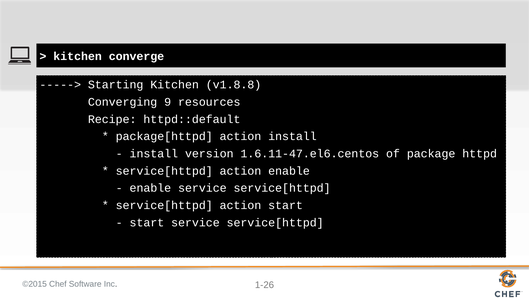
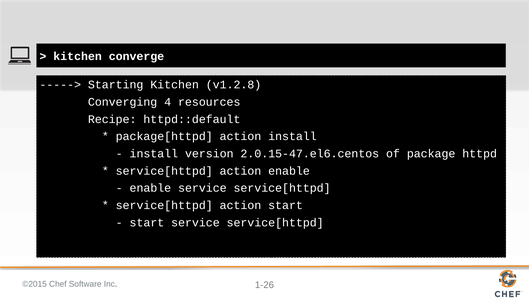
v1.8.8: v1.8.8 -> v1.2.8 (234, 85)
9: 9 -> 4 (168, 102)
1.6.11-47.el6.centos: 1.6.11-47.el6.centos -> 2.0.15-47.el6.centos (310, 153)
